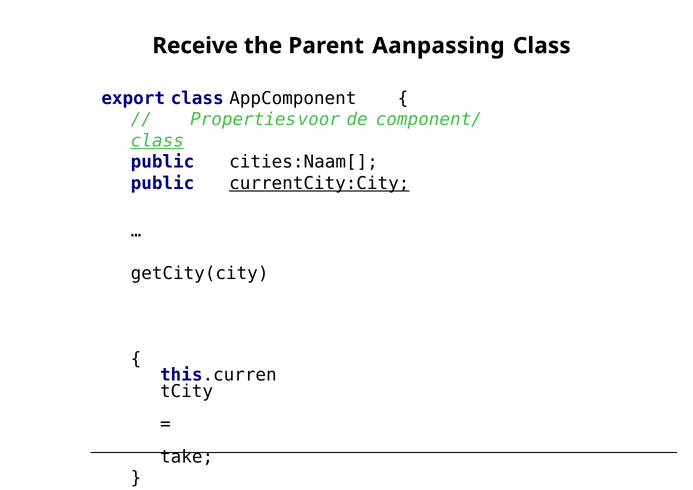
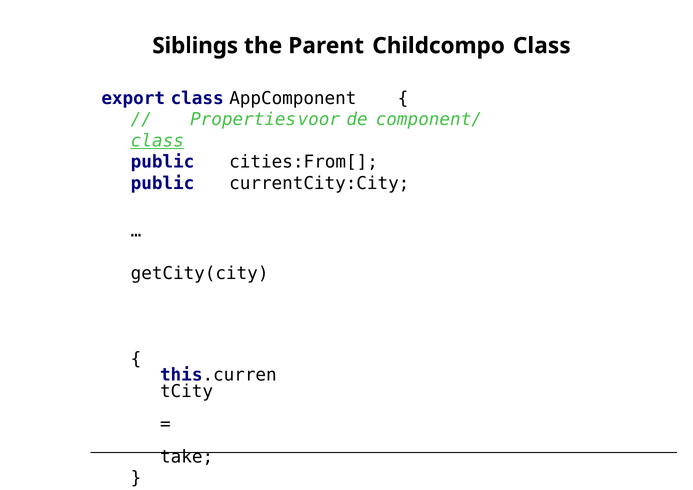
Receive: Receive -> Siblings (195, 46)
Aanpassing: Aanpassing -> Childcompo (439, 46)
cities:Naam[: cities:Naam[ -> cities:From[ (304, 162)
currentCity:City underline: present -> none (319, 183)
